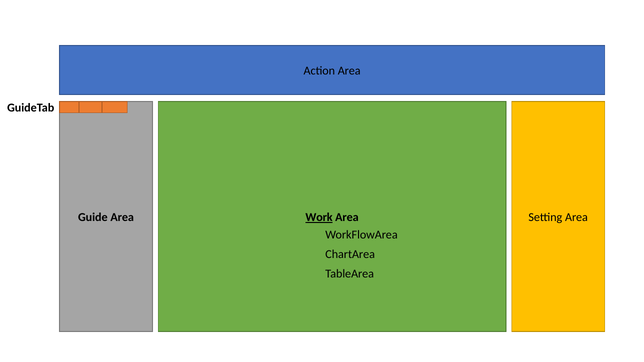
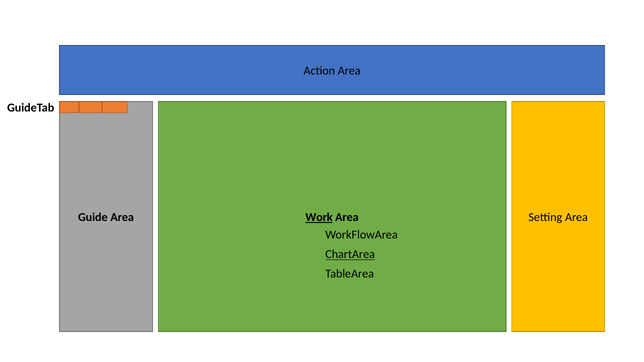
ChartArea underline: none -> present (350, 255)
